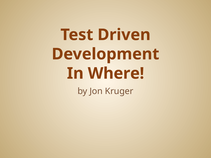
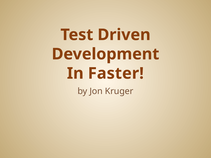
Where: Where -> Faster (116, 73)
